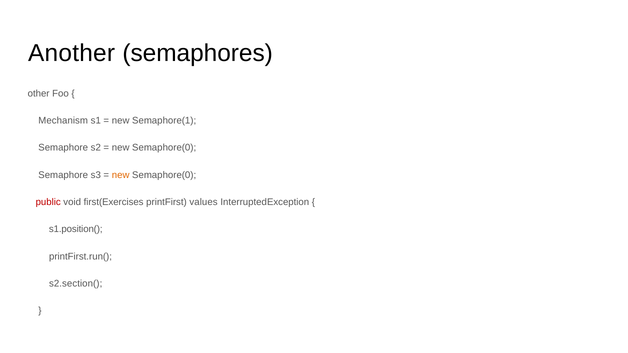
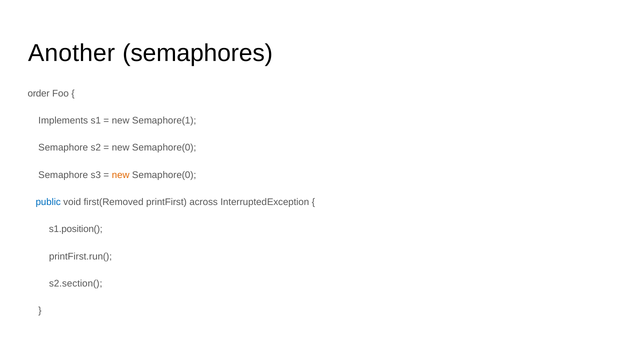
other: other -> order (39, 94)
Mechanism: Mechanism -> Implements (63, 121)
public colour: red -> blue (48, 202)
first(Exercises: first(Exercises -> first(Removed (114, 202)
values: values -> across (204, 202)
